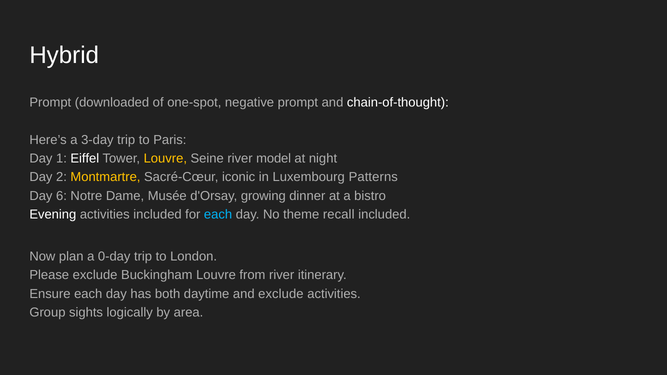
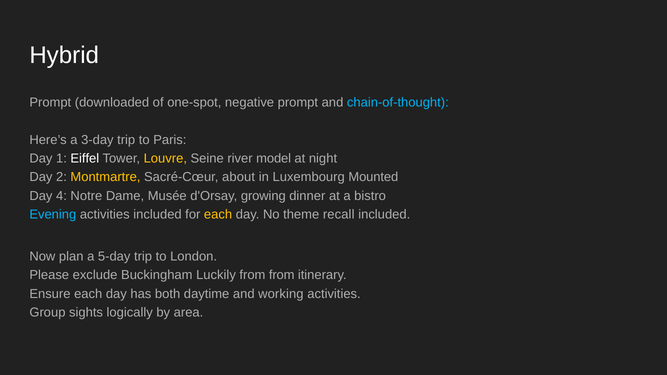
chain-of-thought colour: white -> light blue (398, 103)
iconic: iconic -> about (239, 177)
Patterns: Patterns -> Mounted (373, 177)
6: 6 -> 4 (61, 196)
Evening colour: white -> light blue (53, 215)
each colour: light blue -> yellow (218, 215)
0-day: 0-day -> 5-day (114, 257)
Buckingham Louvre: Louvre -> Luckily (216, 275)
from river: river -> from (282, 275)
and exclude: exclude -> working (281, 294)
